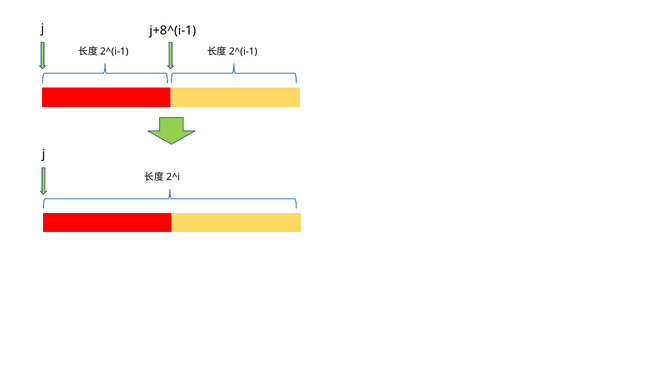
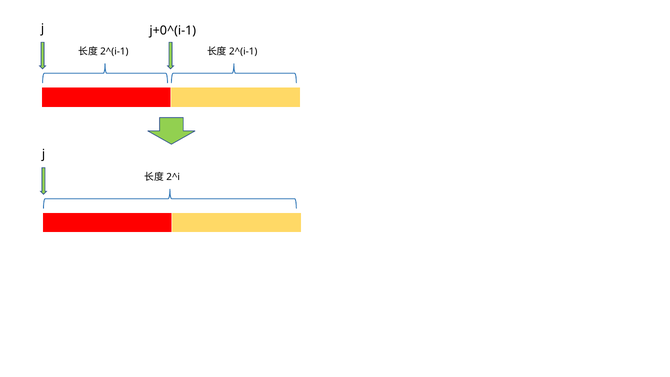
j+8^(i-1: j+8^(i-1 -> j+0^(i-1 (173, 30)
